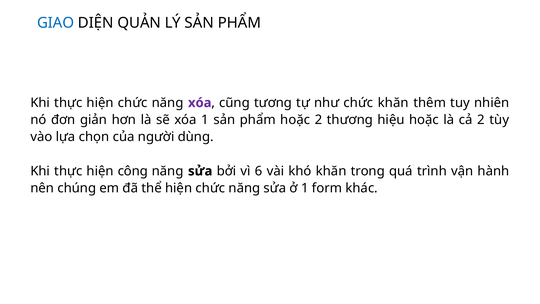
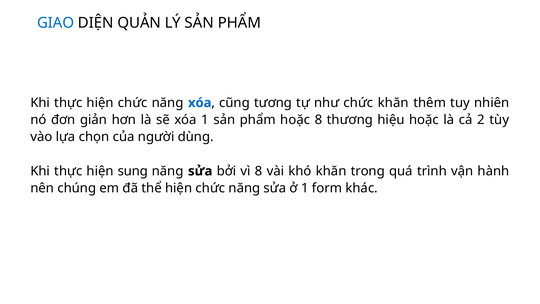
xóa colour: purple -> blue (200, 103)
hoặc 2: 2 -> 8 (318, 120)
công: công -> sung (133, 171)
vì 6: 6 -> 8 (259, 171)
